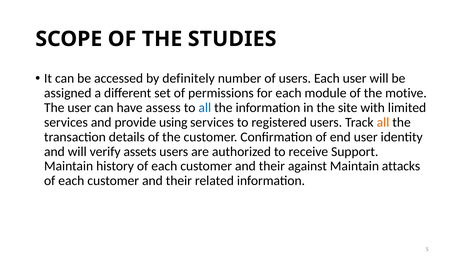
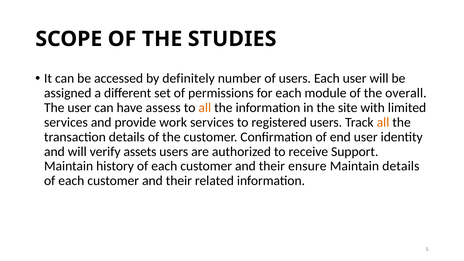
motive: motive -> overall (406, 93)
all colour: blue -> orange (205, 108)
using: using -> work (173, 122)
against: against -> ensure (307, 166)
Maintain attacks: attacks -> details (401, 166)
